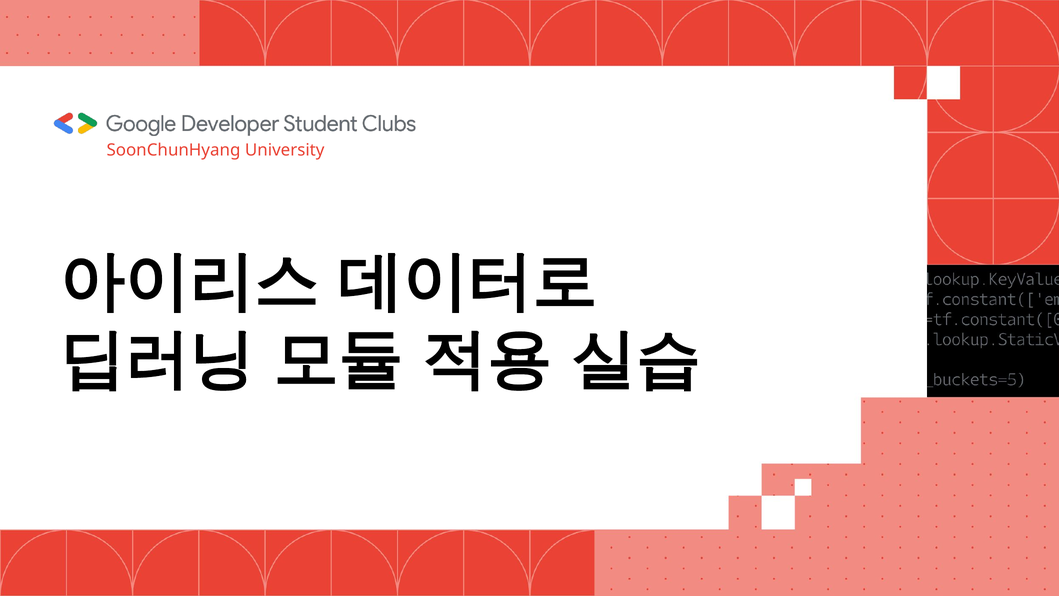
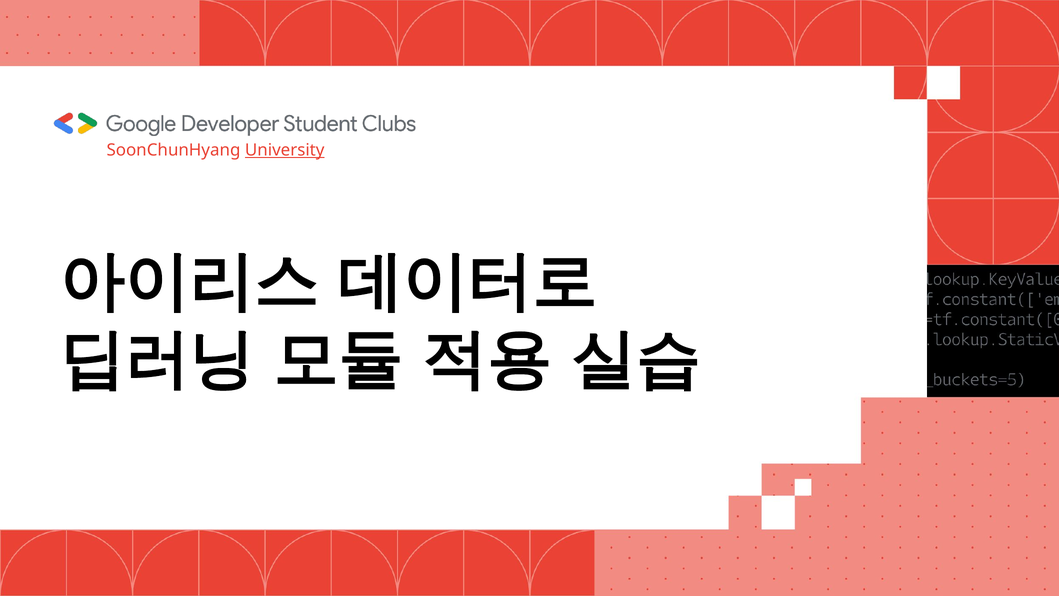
University underline: none -> present (285, 150)
